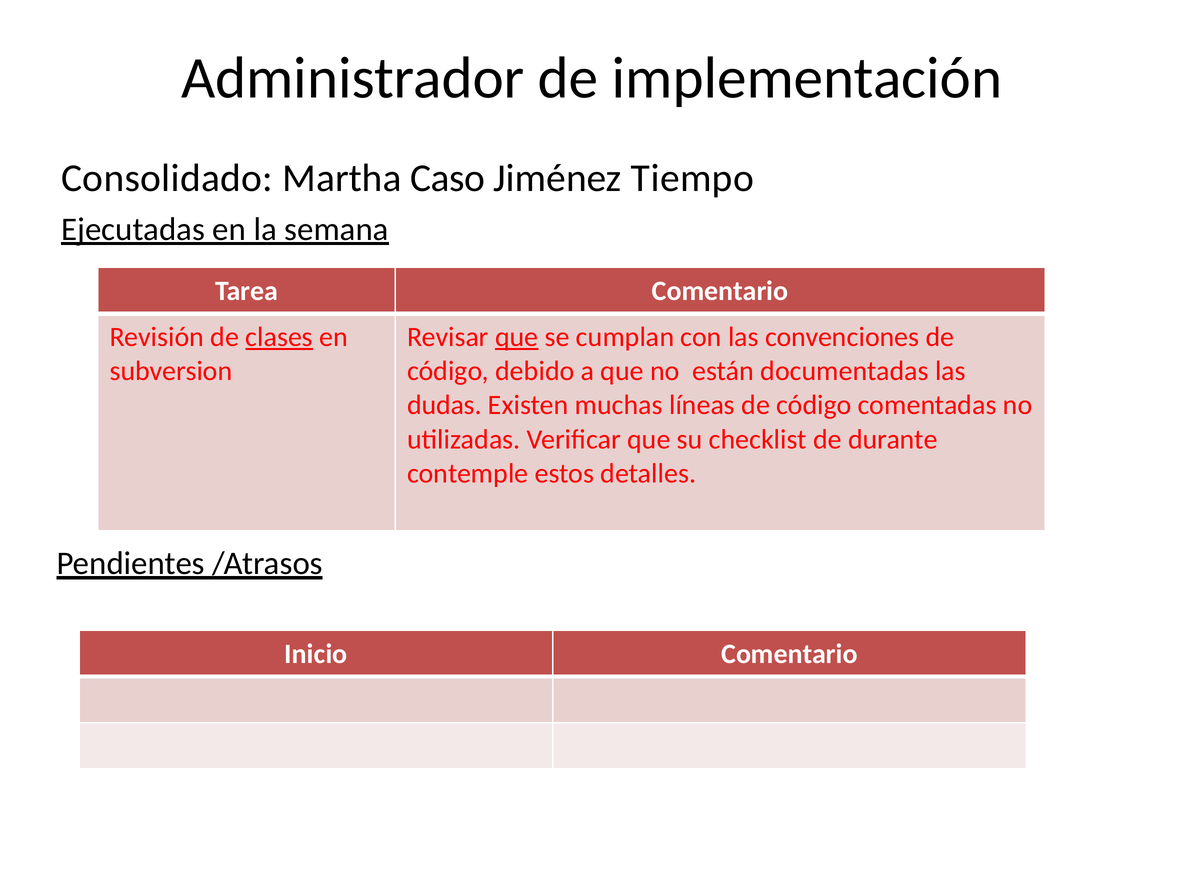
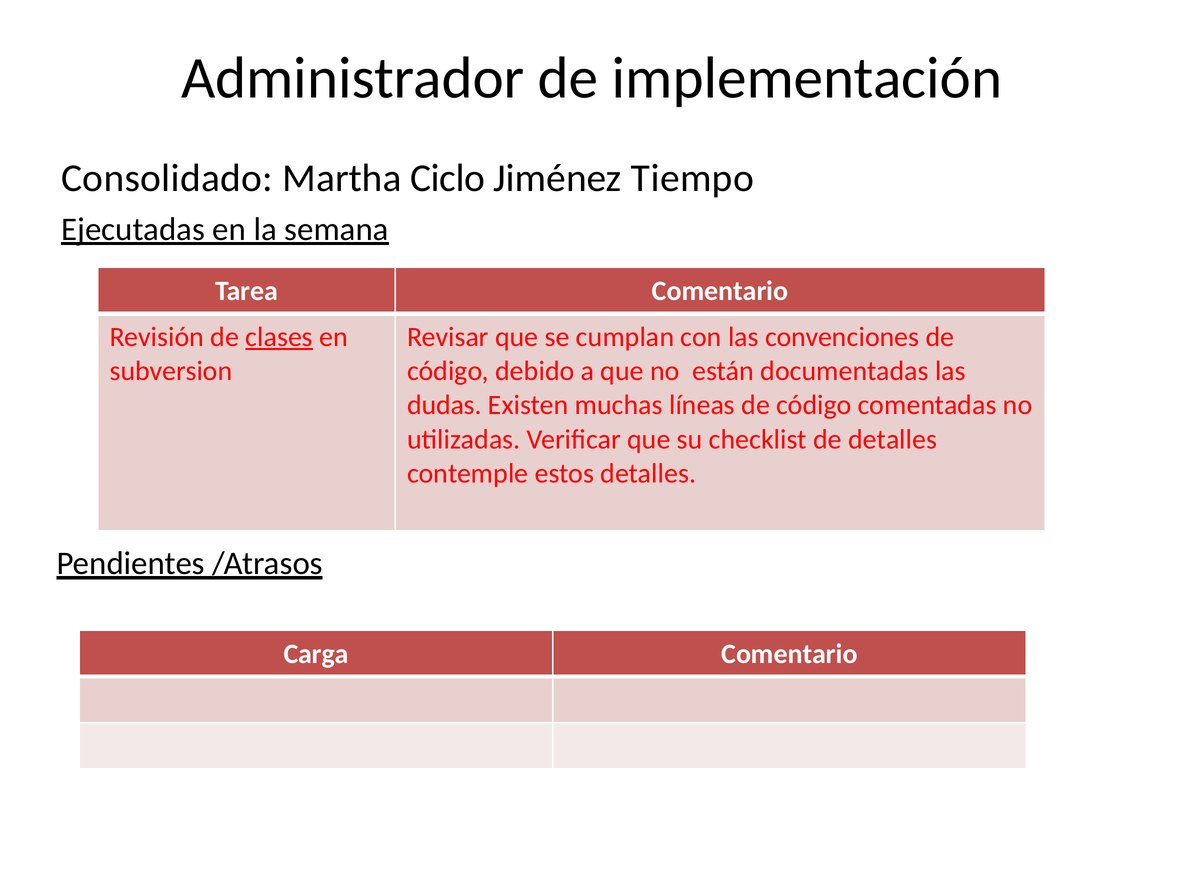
Caso: Caso -> Ciclo (448, 178)
que underline: present -> none (517, 337)
de durante: durante -> detalles (893, 439)
Inicio: Inicio -> Carga (316, 654)
